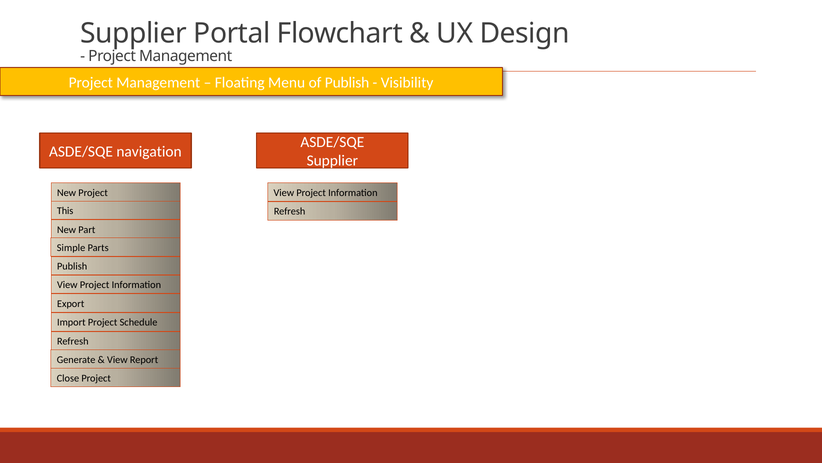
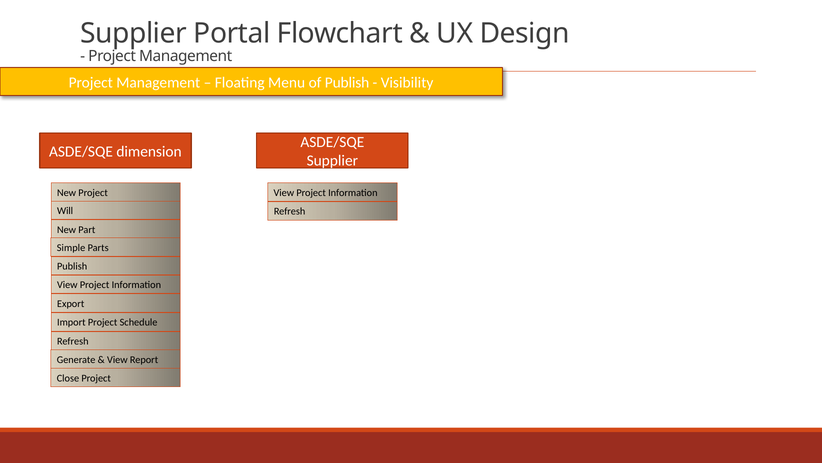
navigation: navigation -> dimension (149, 151)
This: This -> Will (65, 211)
